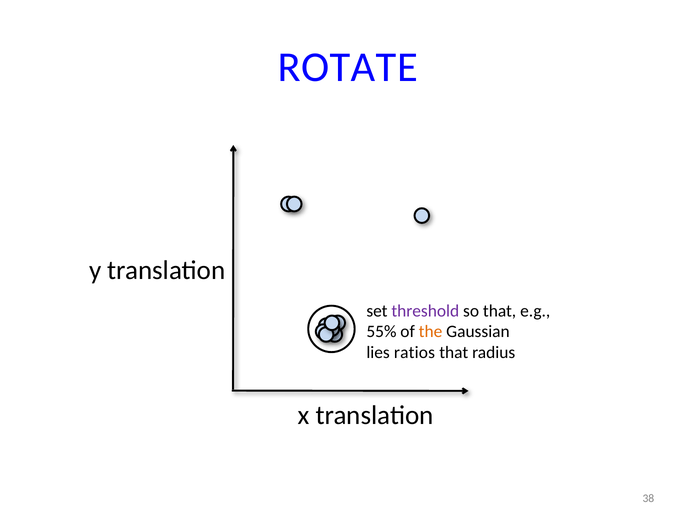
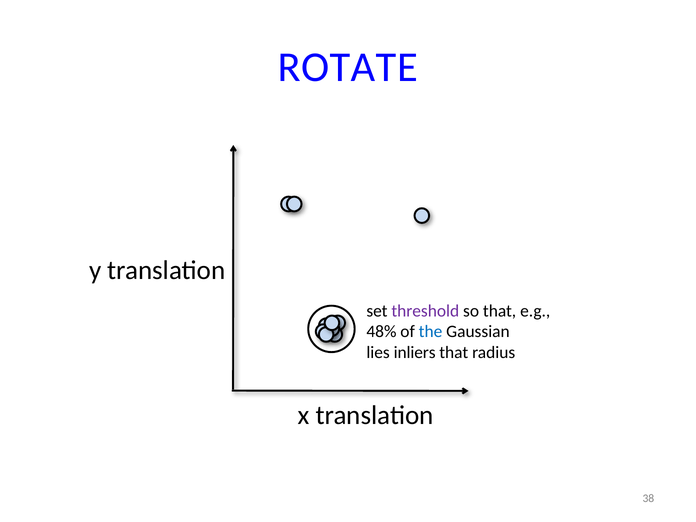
55%: 55% -> 48% (381, 332)
the colour: orange -> blue (431, 332)
ratios: ratios -> inliers (415, 353)
